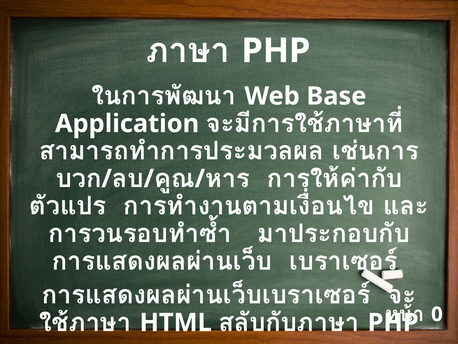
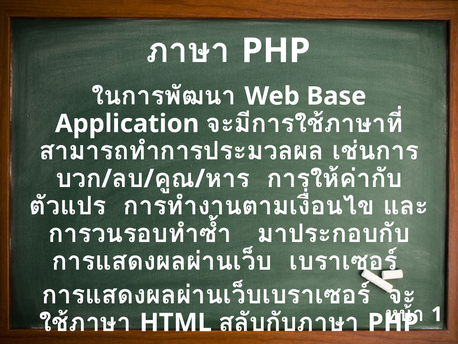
0: 0 -> 1 (437, 314)
